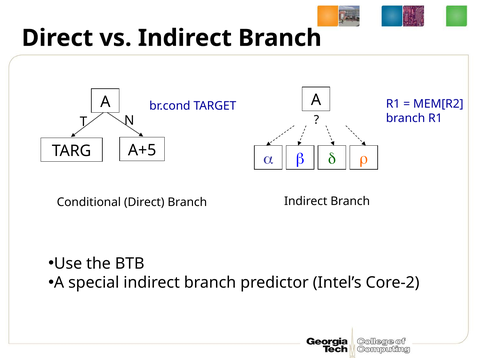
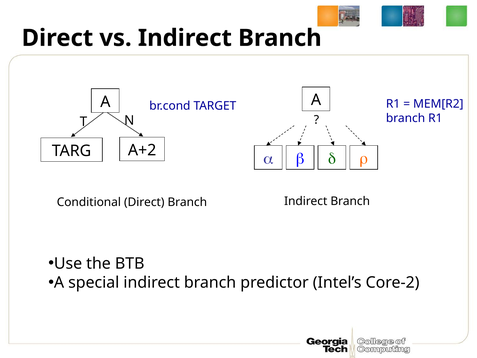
A+5: A+5 -> A+2 (142, 150)
